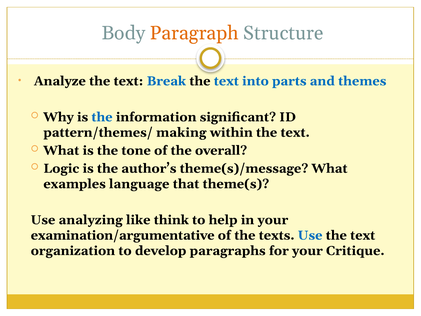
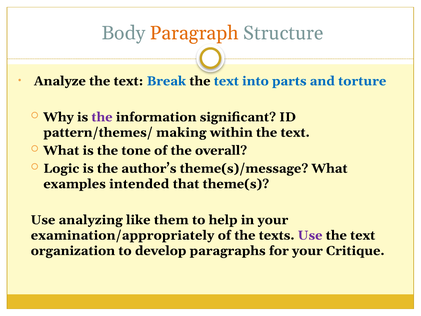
themes: themes -> torture (362, 81)
the colour: blue -> purple (102, 117)
language: language -> intended (139, 184)
think: think -> them (171, 220)
examination/argumentative: examination/argumentative -> examination/appropriately (123, 235)
Use colour: blue -> purple (310, 235)
